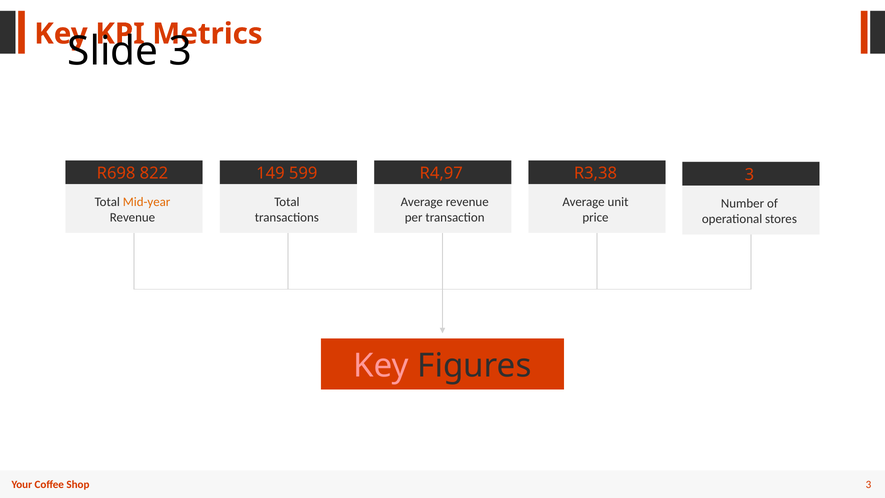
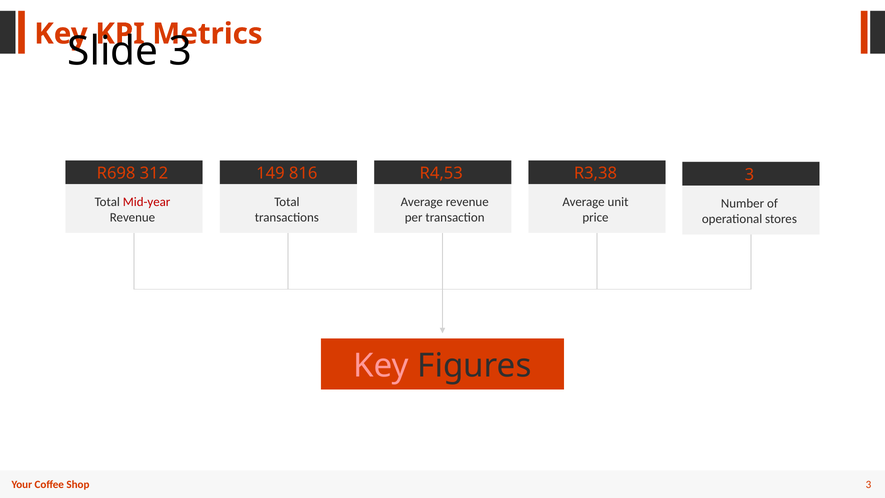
822: 822 -> 312 (154, 173)
599: 599 -> 816 (303, 173)
R4,97: R4,97 -> R4,53 (441, 173)
Mid-year colour: orange -> red (147, 202)
